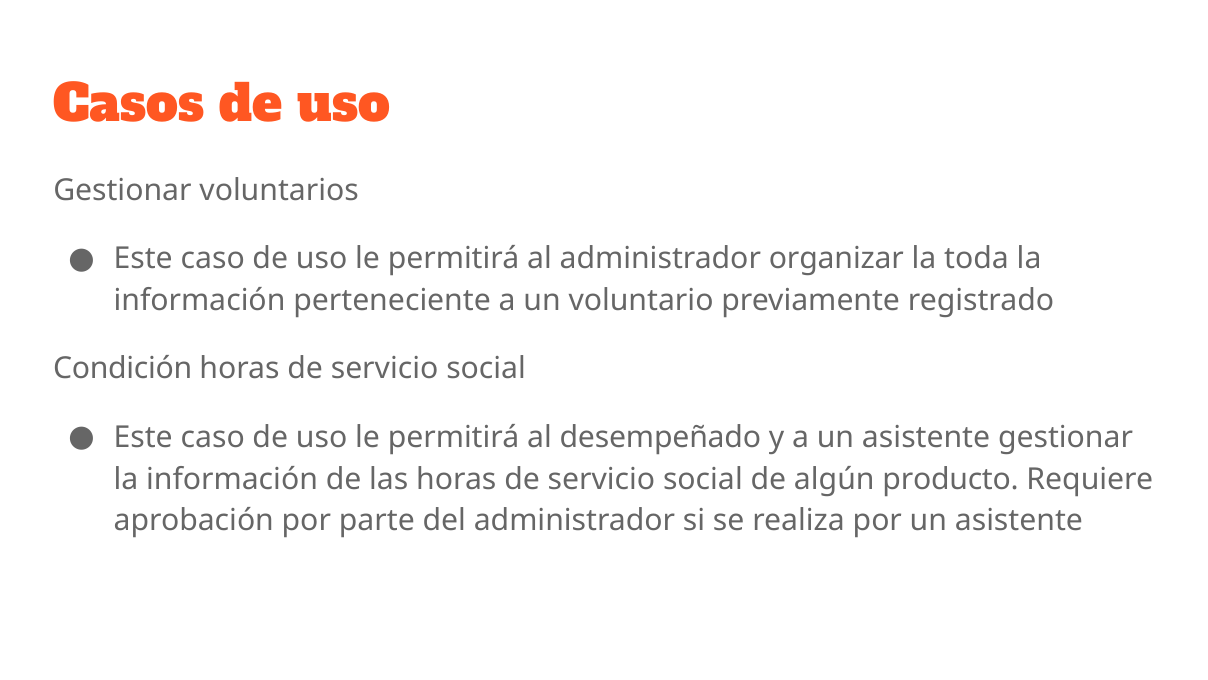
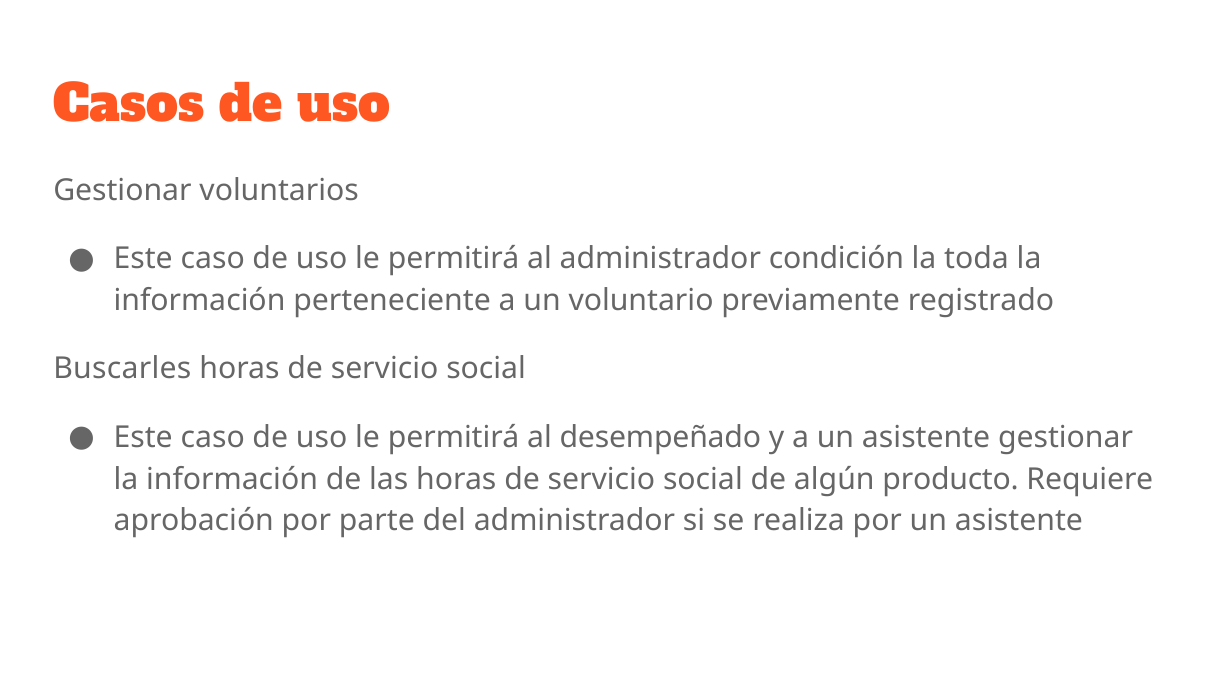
organizar: organizar -> condición (836, 258)
Condición: Condición -> Buscarles (122, 369)
